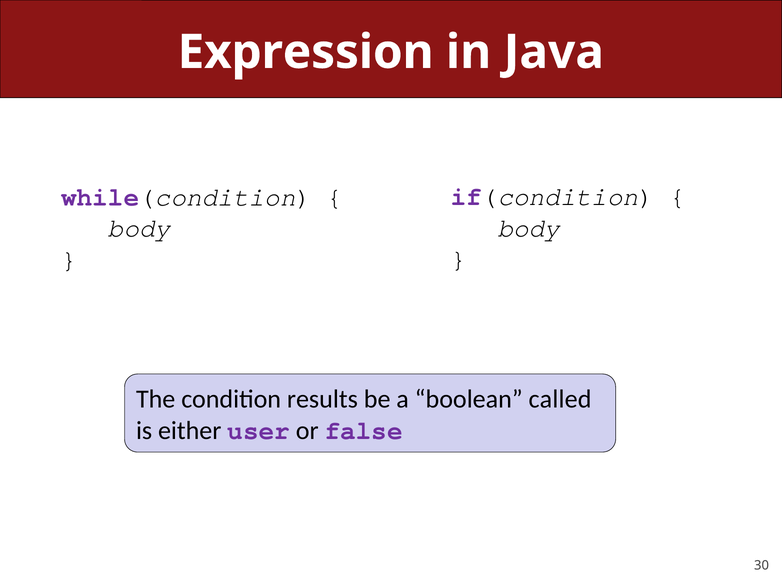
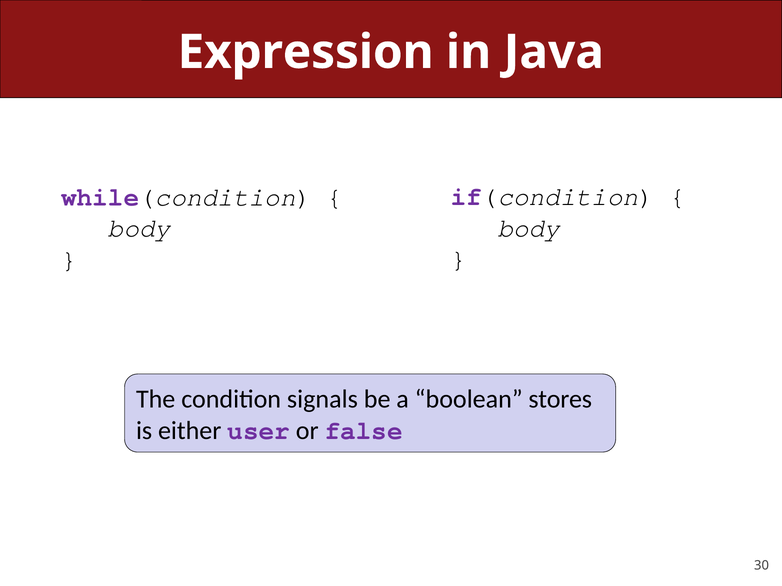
results: results -> signals (322, 400)
called: called -> stores (560, 400)
